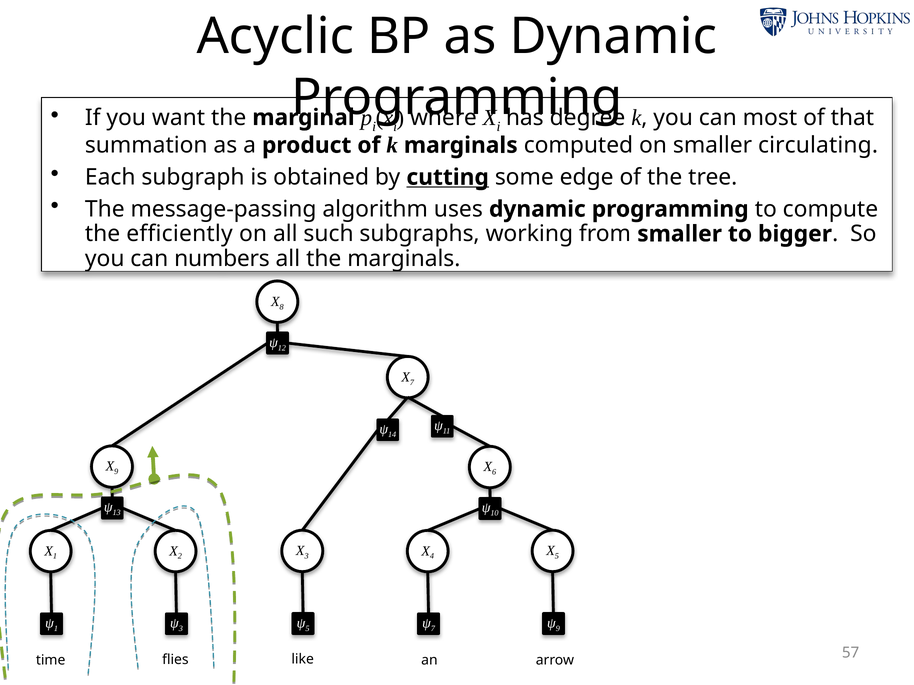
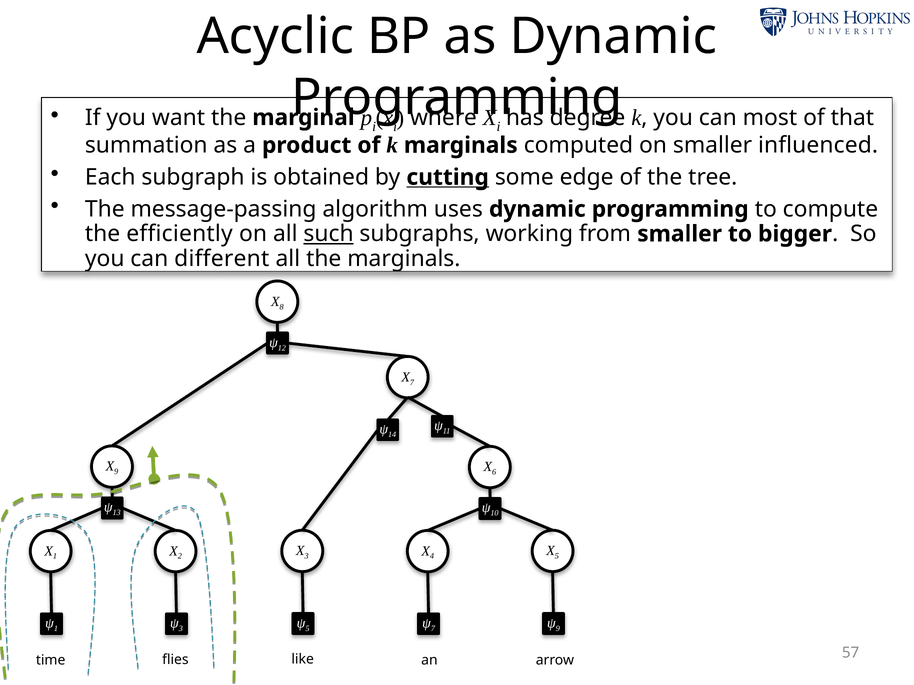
circulating: circulating -> influenced (818, 145)
such underline: none -> present (329, 234)
numbers: numbers -> different (222, 259)
